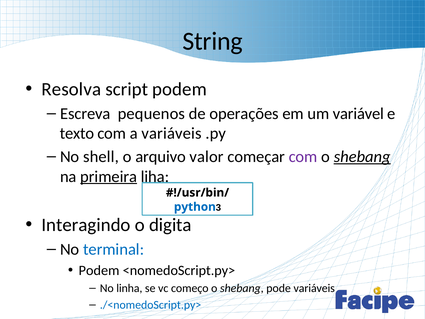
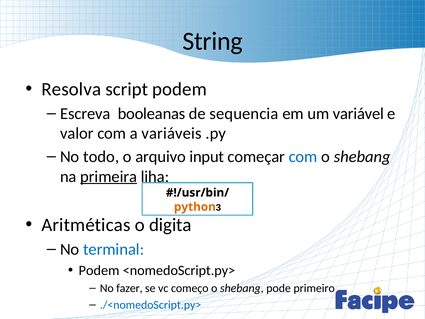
pequenos: pequenos -> booleanas (152, 114)
operações: operações -> sequencia (244, 114)
texto: texto -> valor (77, 133)
shell: shell -> todo (101, 157)
valor: valor -> input (207, 157)
com colour: purple -> blue (303, 157)
shebang underline: present -> none (362, 157)
python colour: blue -> orange (195, 207)
Interagindo: Interagindo -> Aritméticas (86, 225)
linha: linha -> fazer (129, 288)
pode variáveis: variáveis -> primeiro (314, 288)
